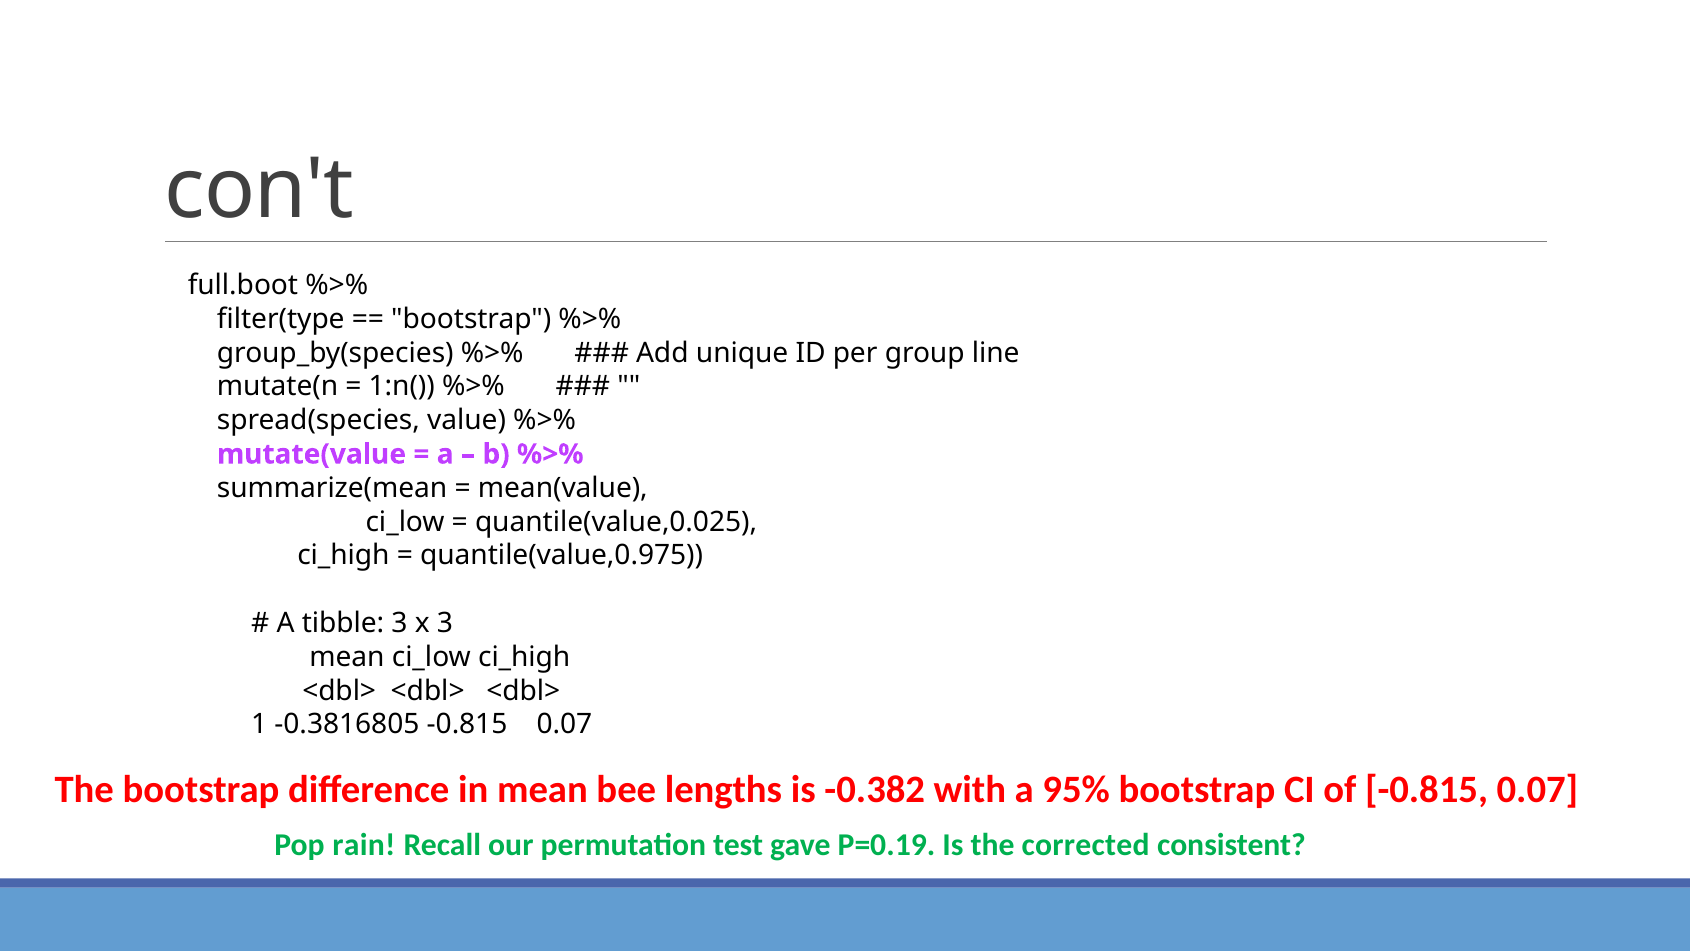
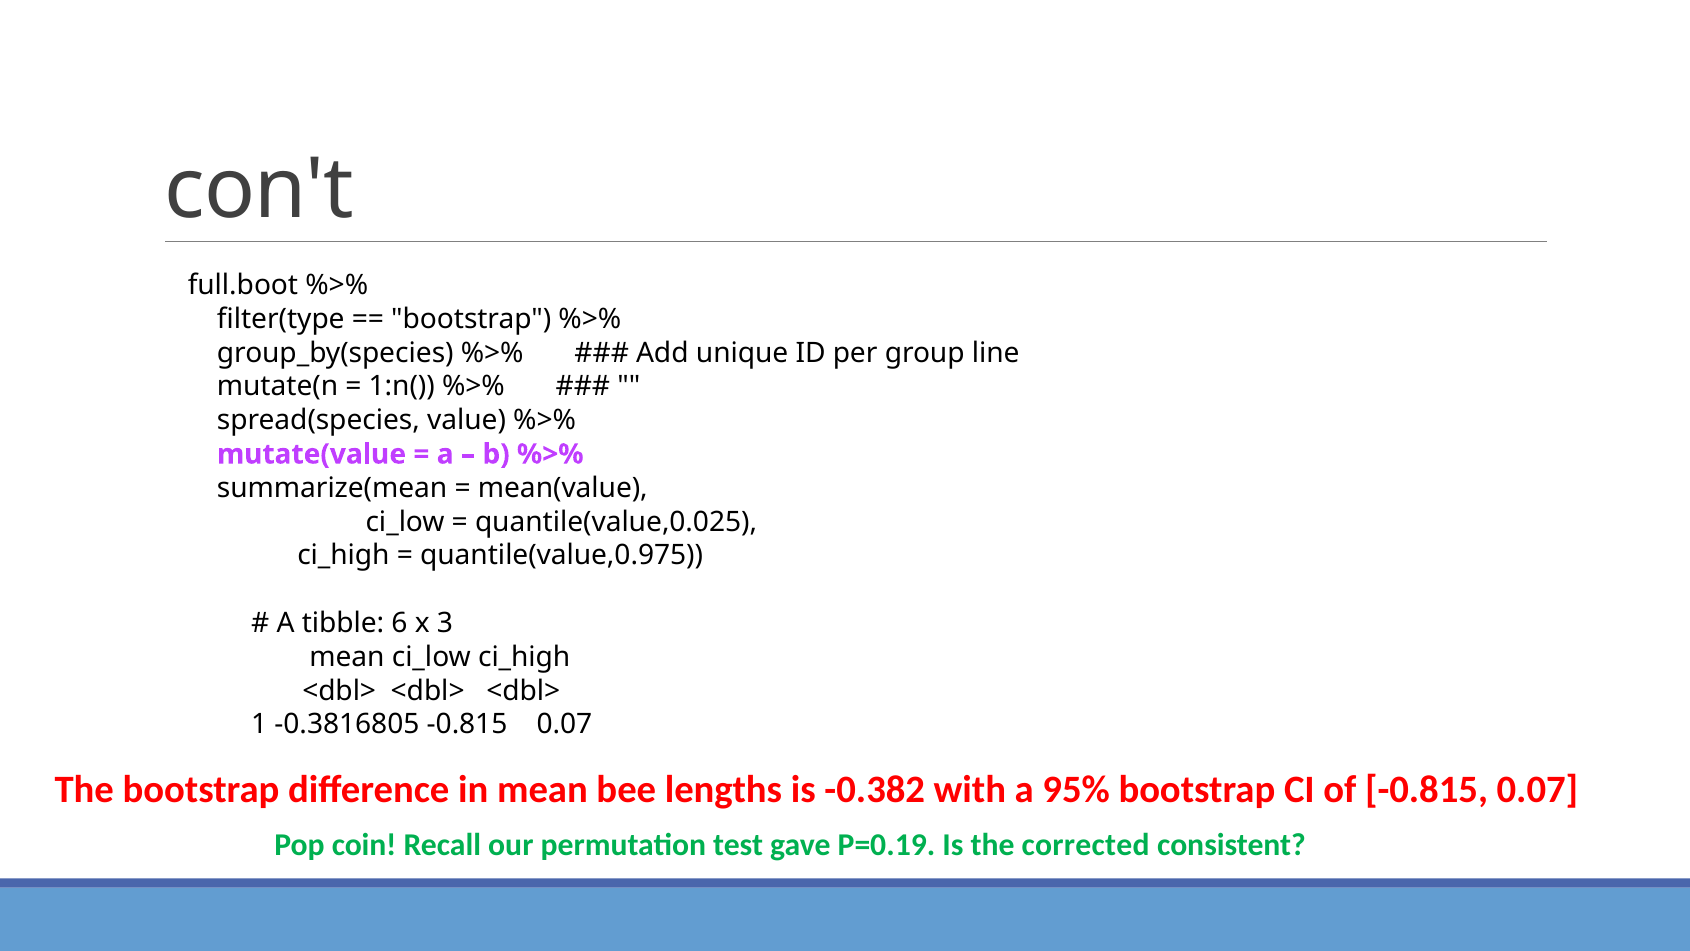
tibble 3: 3 -> 6 (399, 623)
rain: rain -> coin (364, 844)
